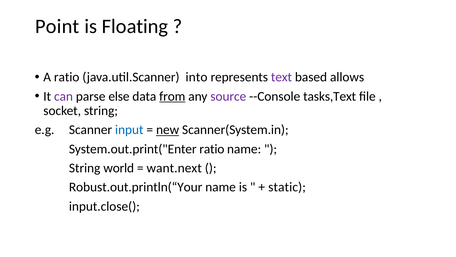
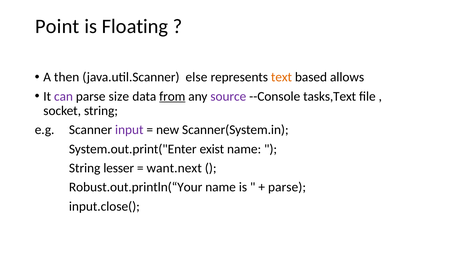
A ratio: ratio -> then (67, 77)
into: into -> else (196, 77)
text colour: purple -> orange (282, 77)
else: else -> size (119, 96)
input colour: blue -> purple (129, 130)
new underline: present -> none (168, 130)
System.out.print("Enter ratio: ratio -> exist (212, 149)
world: world -> lesser (119, 168)
static: static -> parse (287, 187)
